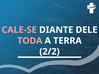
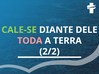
CALE-SE colour: pink -> light green (19, 30)
